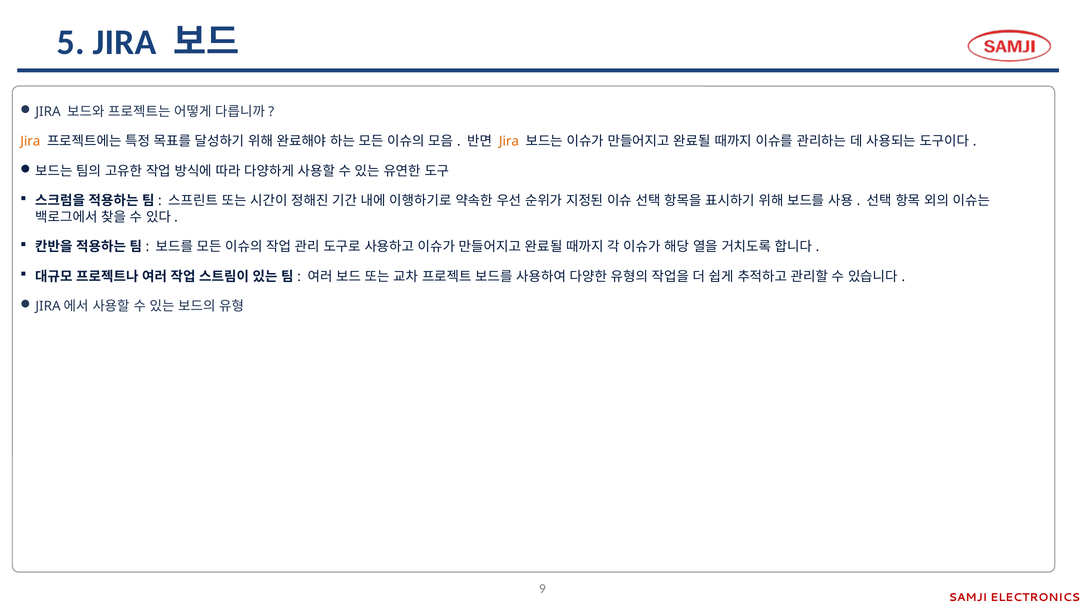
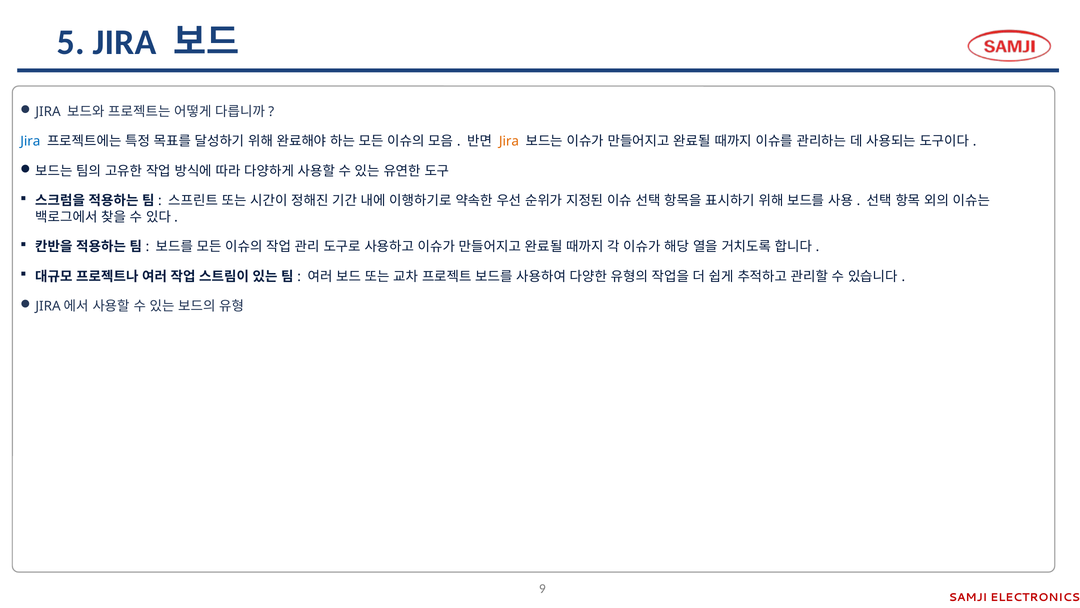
Jira colour: orange -> blue (30, 141)
